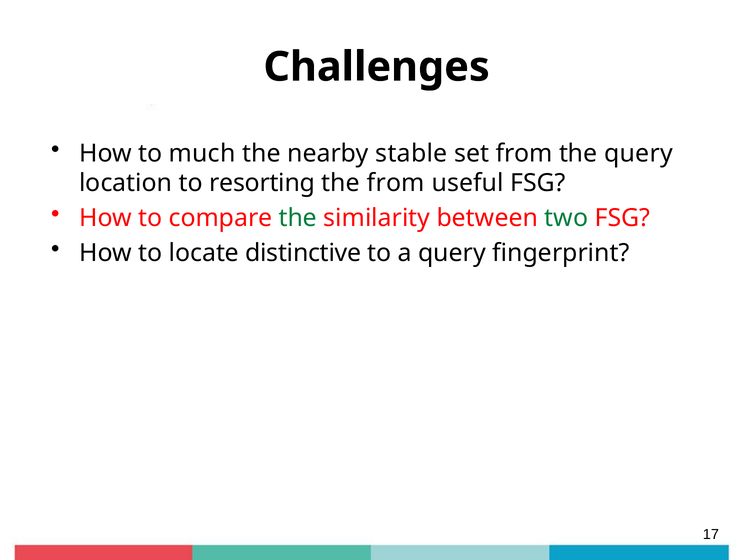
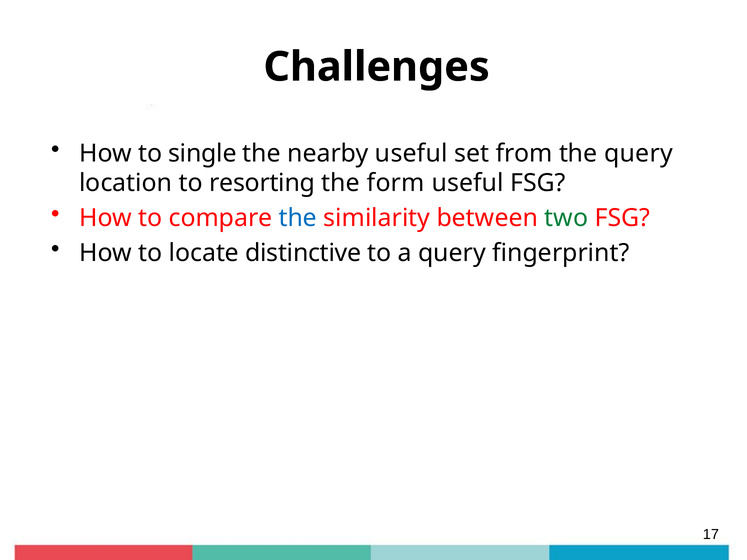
much: much -> single (202, 153)
nearby stable: stable -> useful (411, 153)
the from: from -> form (396, 183)
the colour: green -> blue (298, 218)
